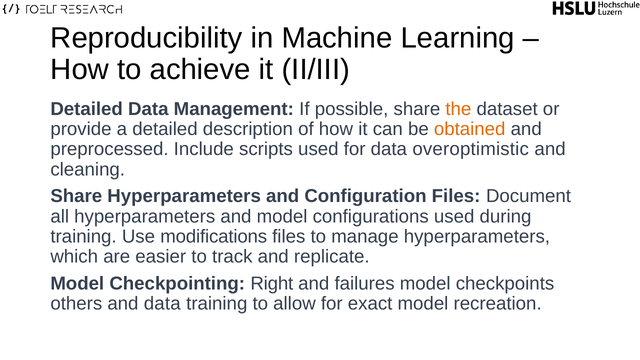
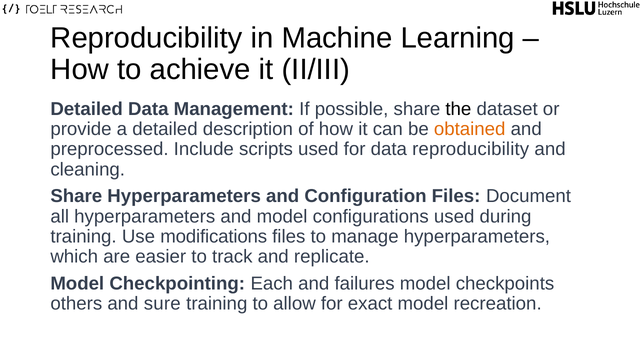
the colour: orange -> black (458, 109)
data overoptimistic: overoptimistic -> reproducibility (471, 149)
Right: Right -> Each (272, 284)
and data: data -> sure (162, 304)
